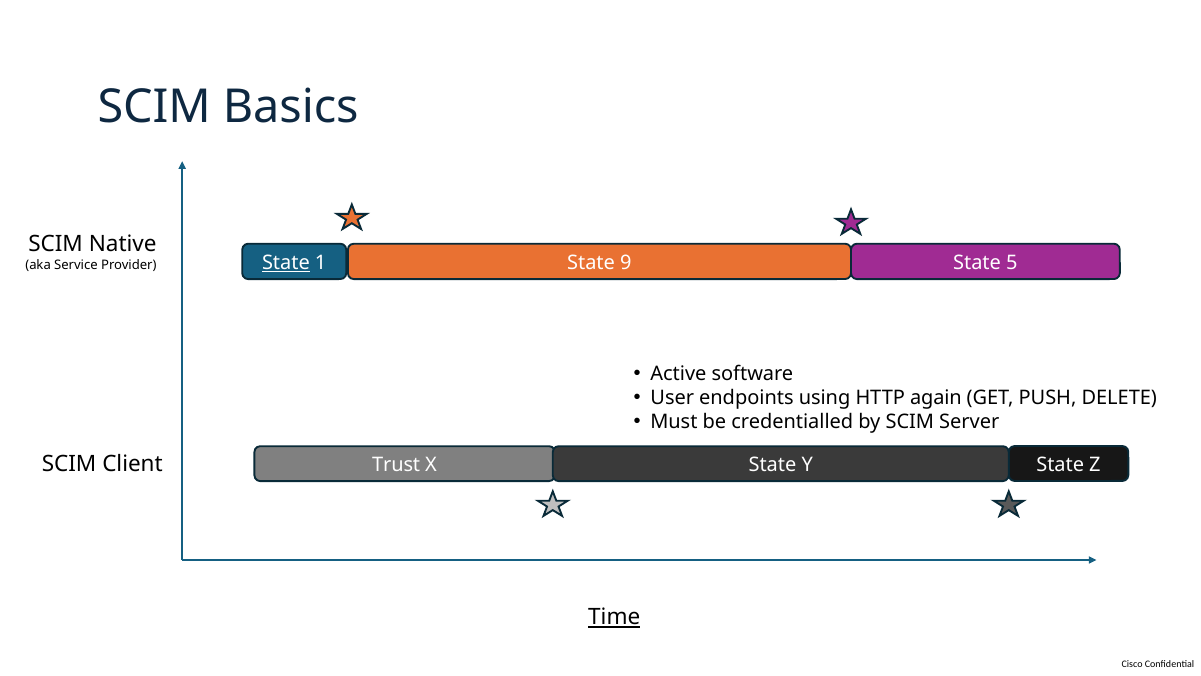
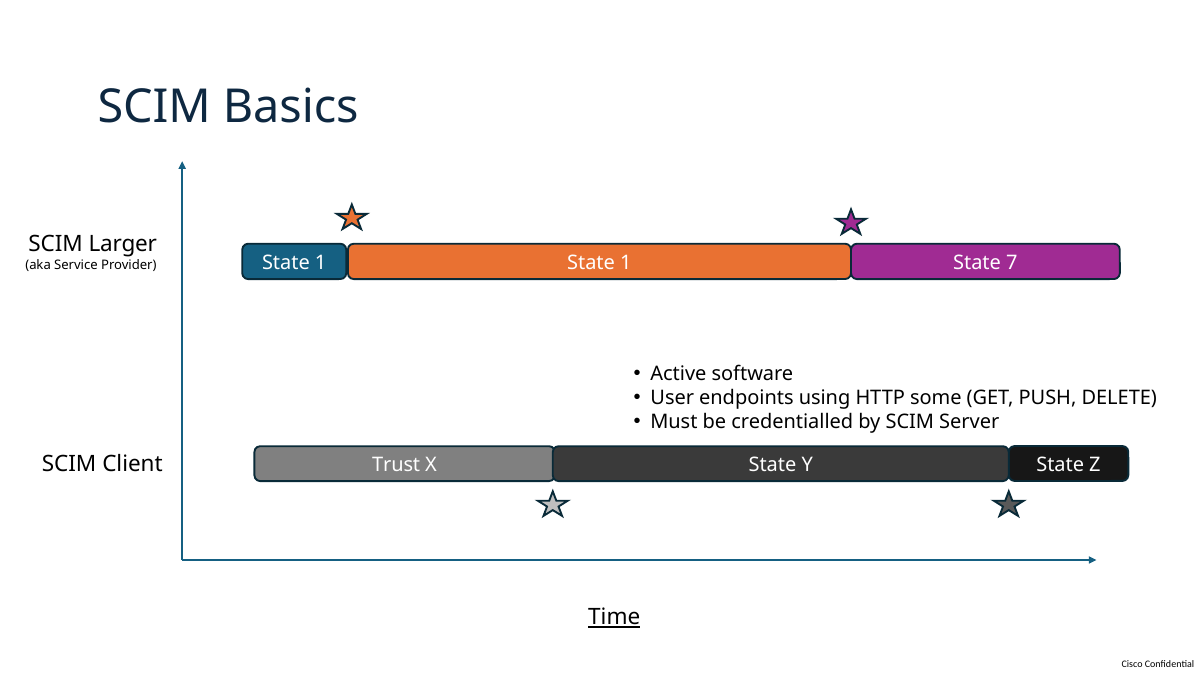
Native: Native -> Larger (123, 244)
State underline: present -> none (286, 263)
9: 9 -> 1 (626, 263)
5: 5 -> 7 (1012, 263)
again: again -> some (936, 398)
